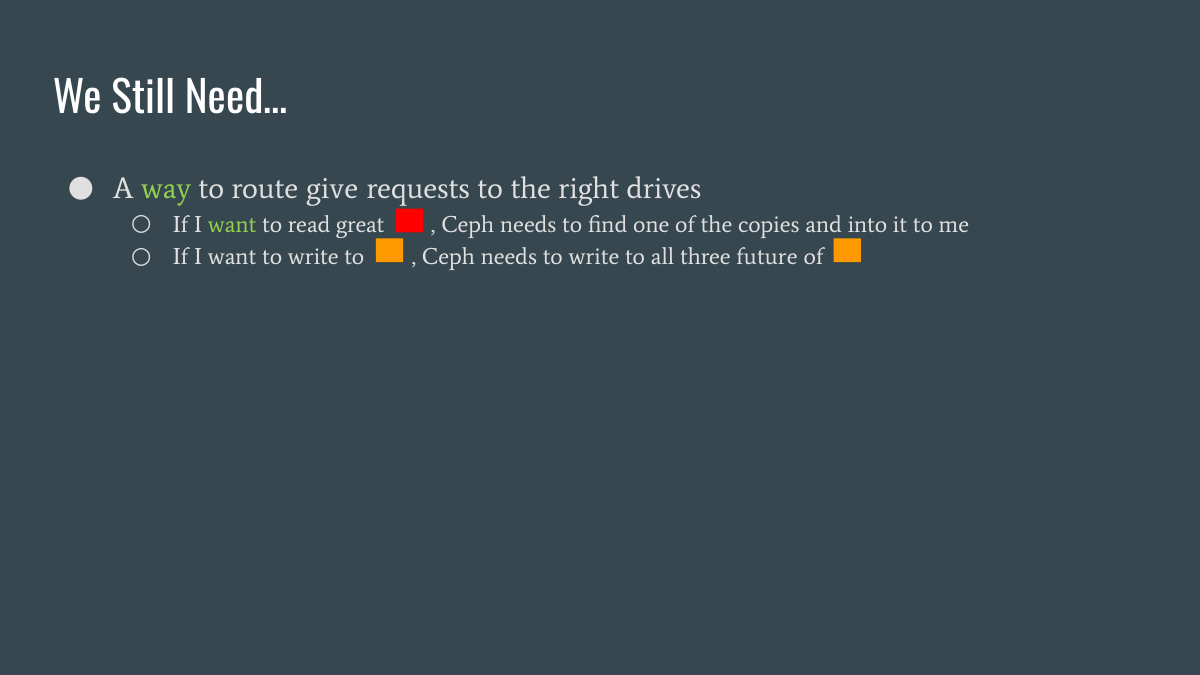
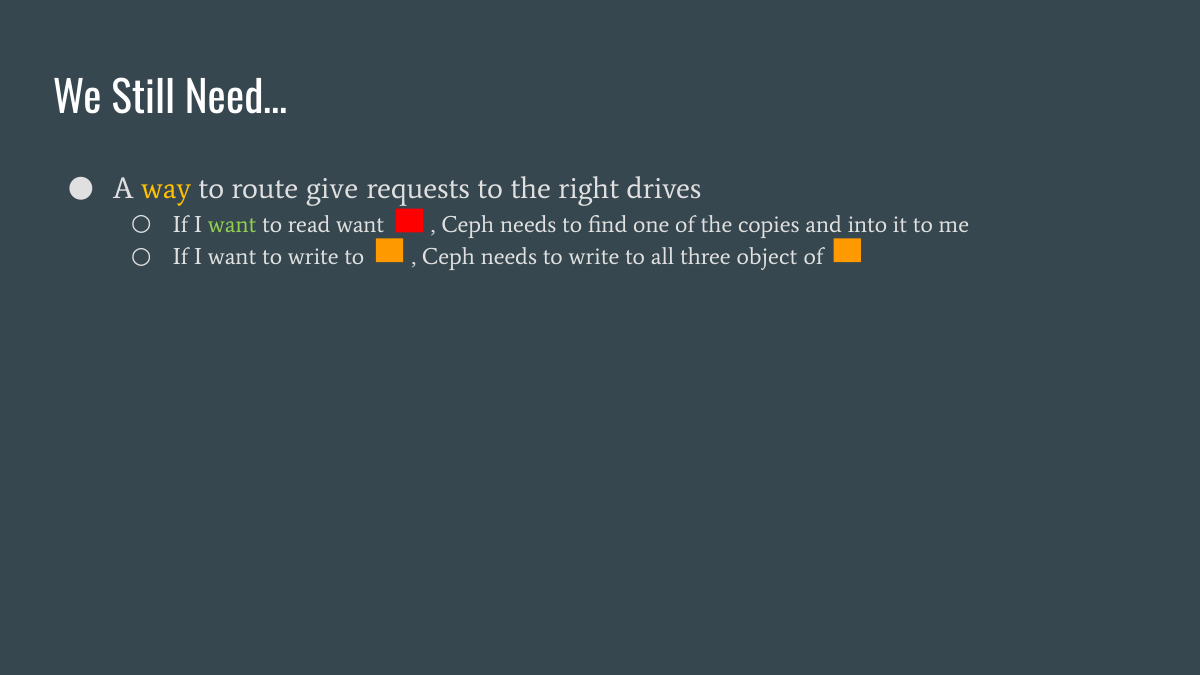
way colour: light green -> yellow (166, 189)
read great: great -> want (360, 225)
future: future -> object (767, 257)
